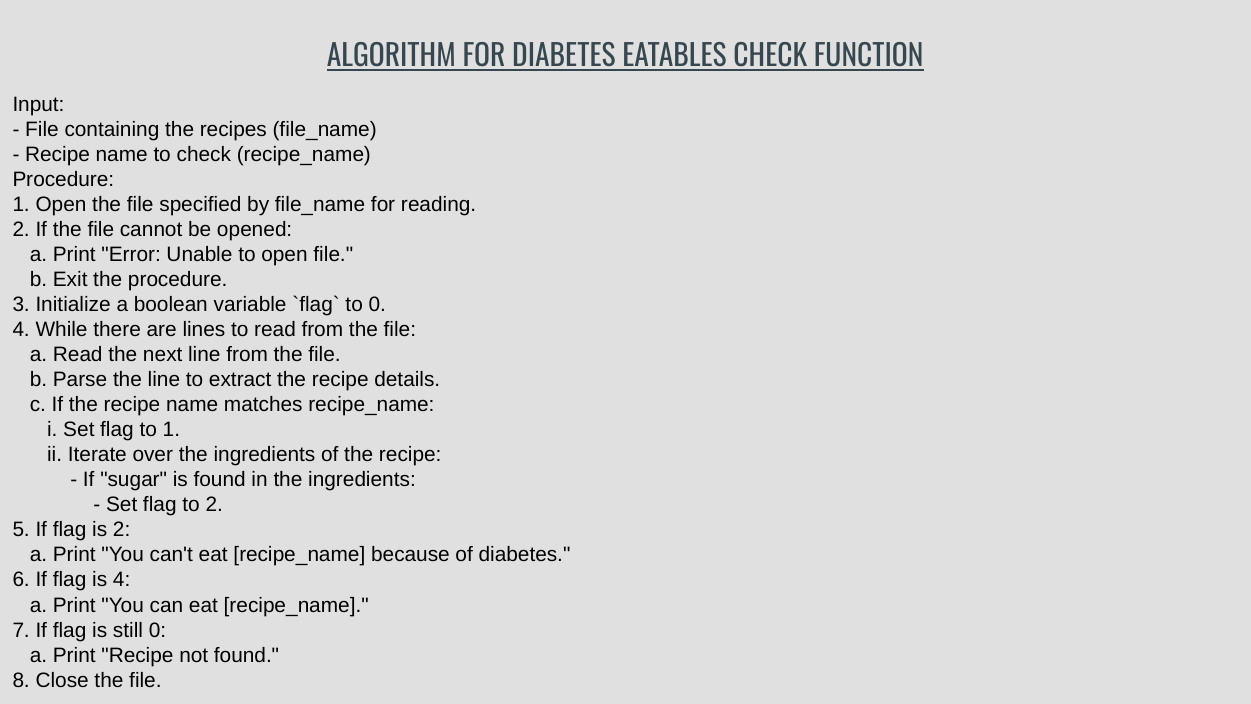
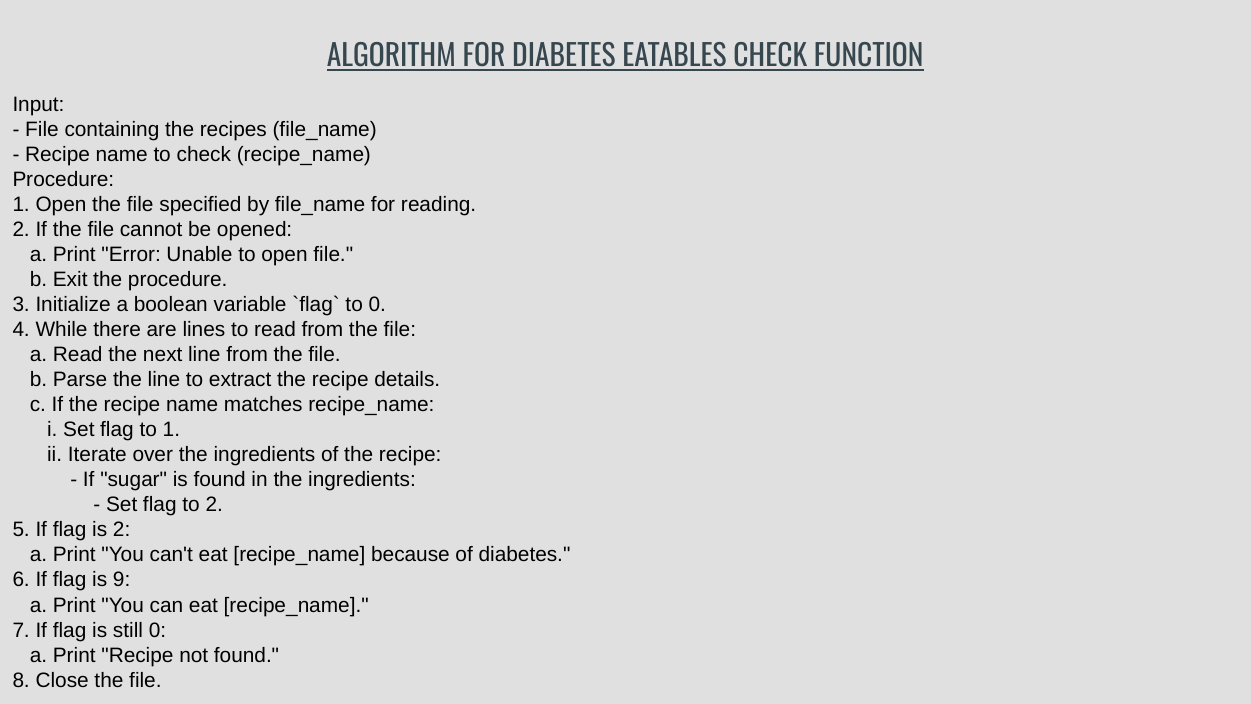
is 4: 4 -> 9 (122, 580)
